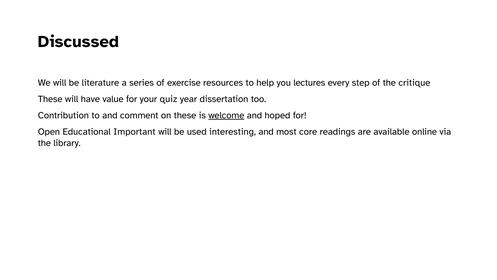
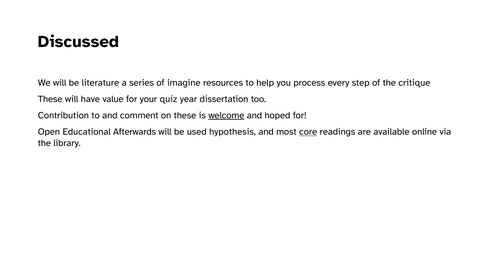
exercise: exercise -> imagine (184, 83)
lectures: lectures -> process (309, 83)
Important: Important -> Afterwards (135, 132)
interesting: interesting -> hypothesis (233, 132)
core underline: none -> present (308, 132)
